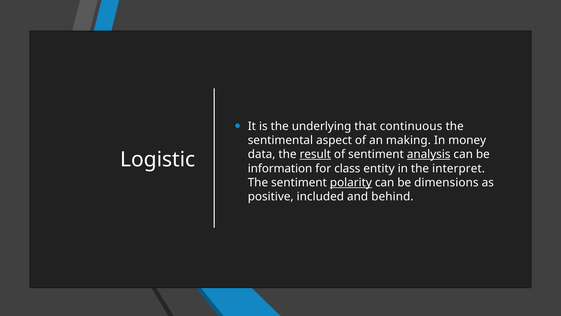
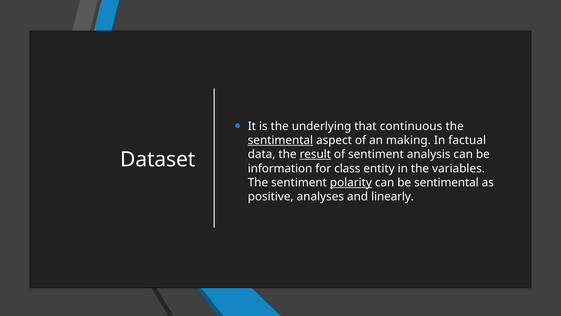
sentimental underline: none -> present (280, 140)
money: money -> factual (467, 140)
analysis underline: present -> none (429, 154)
Logistic: Logistic -> Dataset (158, 159)
interpret: interpret -> variables (459, 168)
be dimensions: dimensions -> sentimental (446, 182)
included: included -> analyses (320, 196)
behind: behind -> linearly (393, 196)
